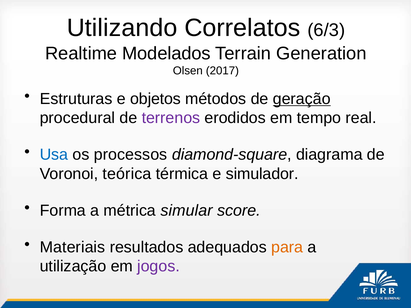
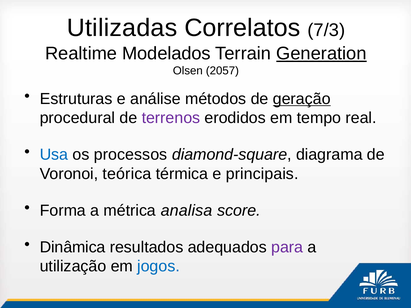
Utilizando: Utilizando -> Utilizadas (122, 28)
6/3: 6/3 -> 7/3 (326, 30)
Generation underline: none -> present (321, 54)
2017: 2017 -> 2057 (222, 71)
objetos: objetos -> análise (155, 99)
simulador: simulador -> principais (262, 174)
simular: simular -> analisa (186, 211)
Materiais: Materiais -> Dinâmica (73, 247)
para colour: orange -> purple (287, 247)
jogos colour: purple -> blue (159, 267)
